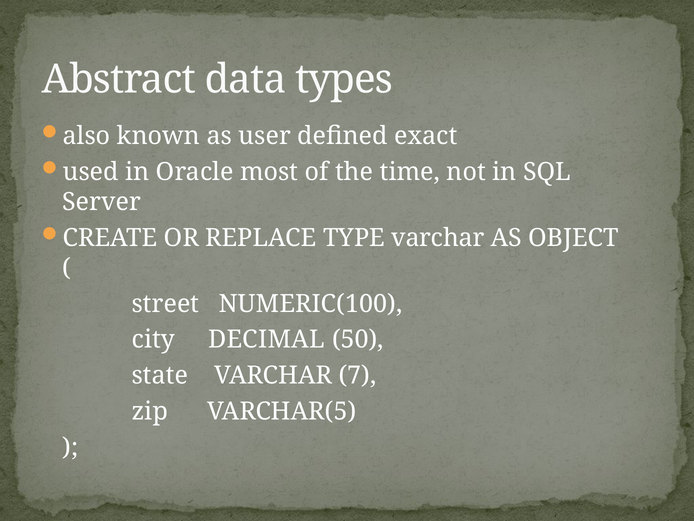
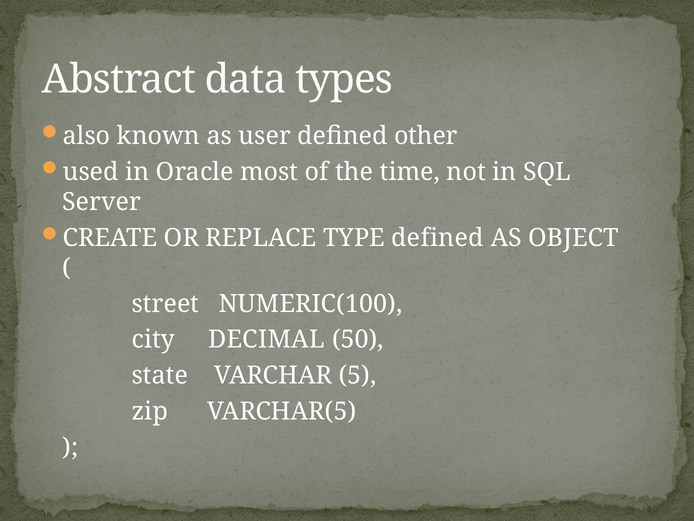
exact: exact -> other (426, 136)
TYPE varchar: varchar -> defined (438, 238)
7: 7 -> 5 (358, 375)
